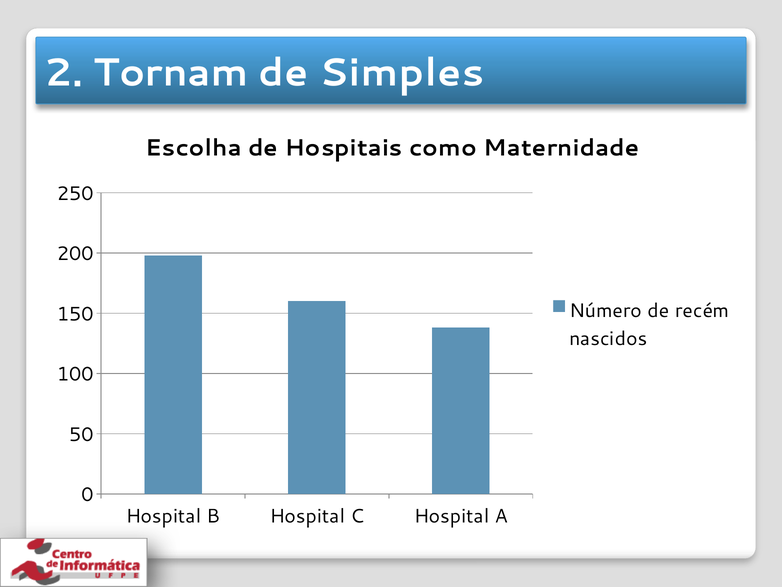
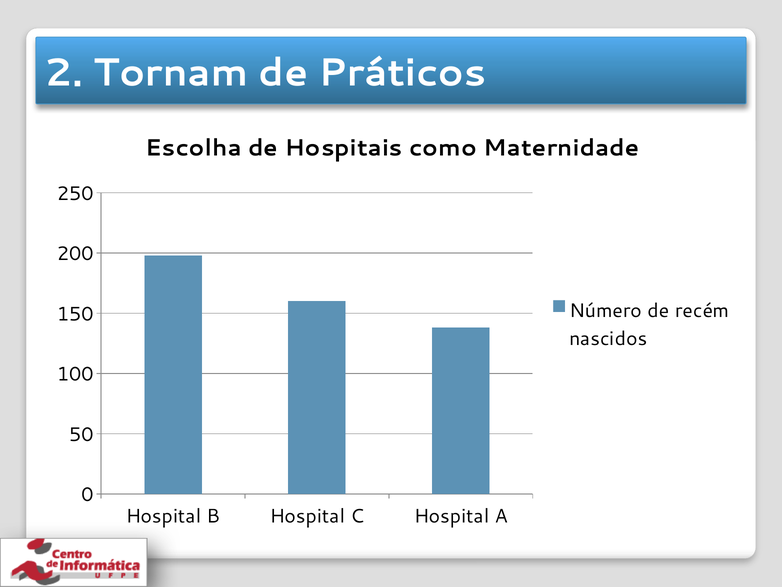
Simples: Simples -> Práticos (402, 73)
